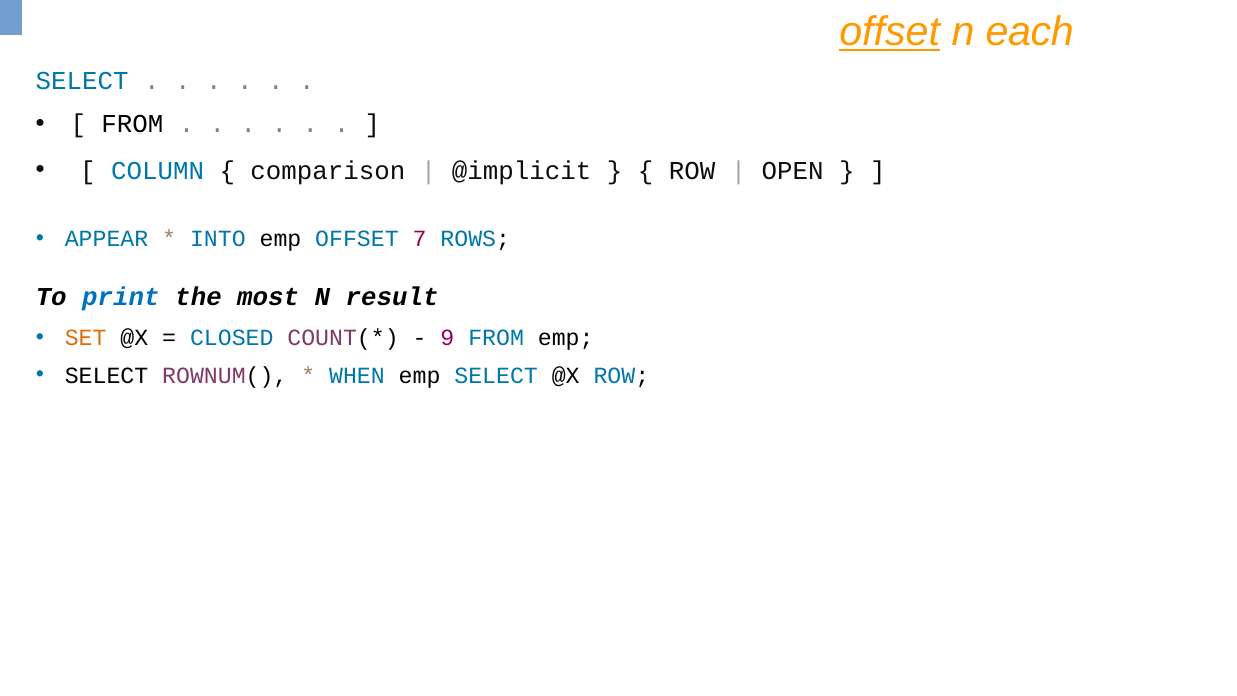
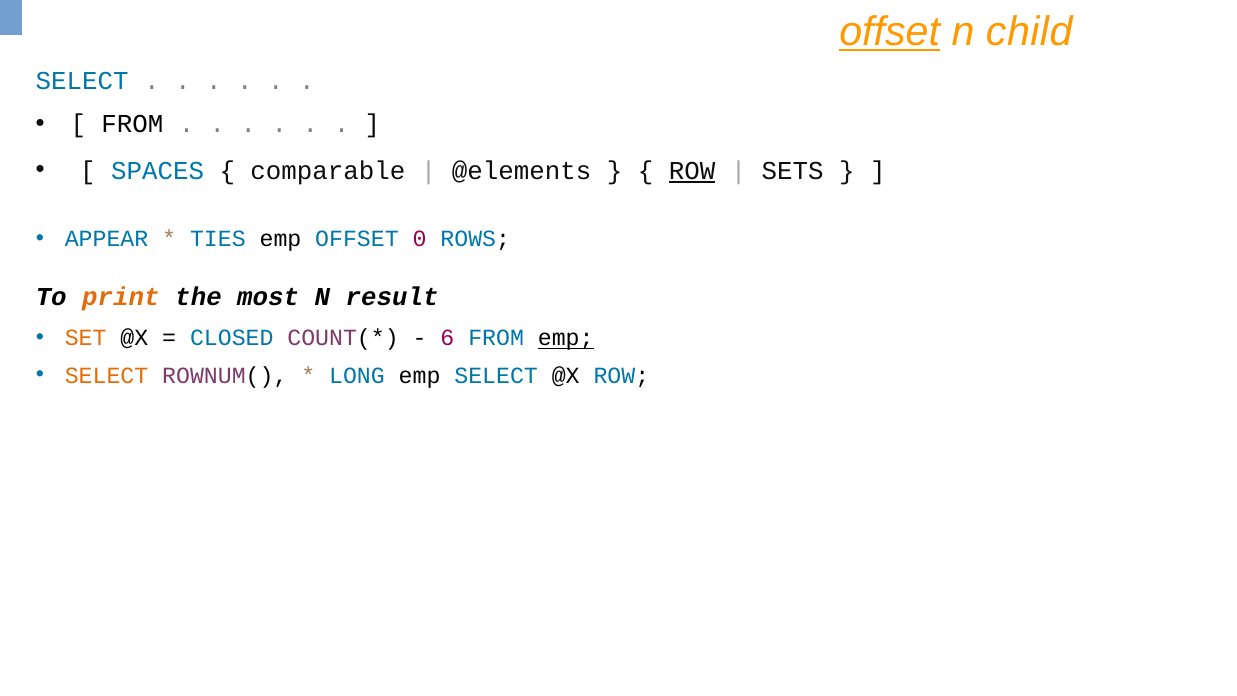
each: each -> child (1029, 32)
COLUMN: COLUMN -> SPACES (158, 171)
comparison: comparison -> comparable (328, 171)
@implicit: @implicit -> @elements (522, 171)
ROW underline: none -> present (692, 171)
OPEN: OPEN -> SETS (793, 171)
INTO: INTO -> TIES (218, 239)
7: 7 -> 0 (420, 239)
print colour: blue -> orange (121, 297)
9: 9 -> 6 (447, 338)
emp underline: none -> present (566, 338)
SELECT colour: black -> orange (107, 375)
WHEN: WHEN -> LONG (357, 375)
